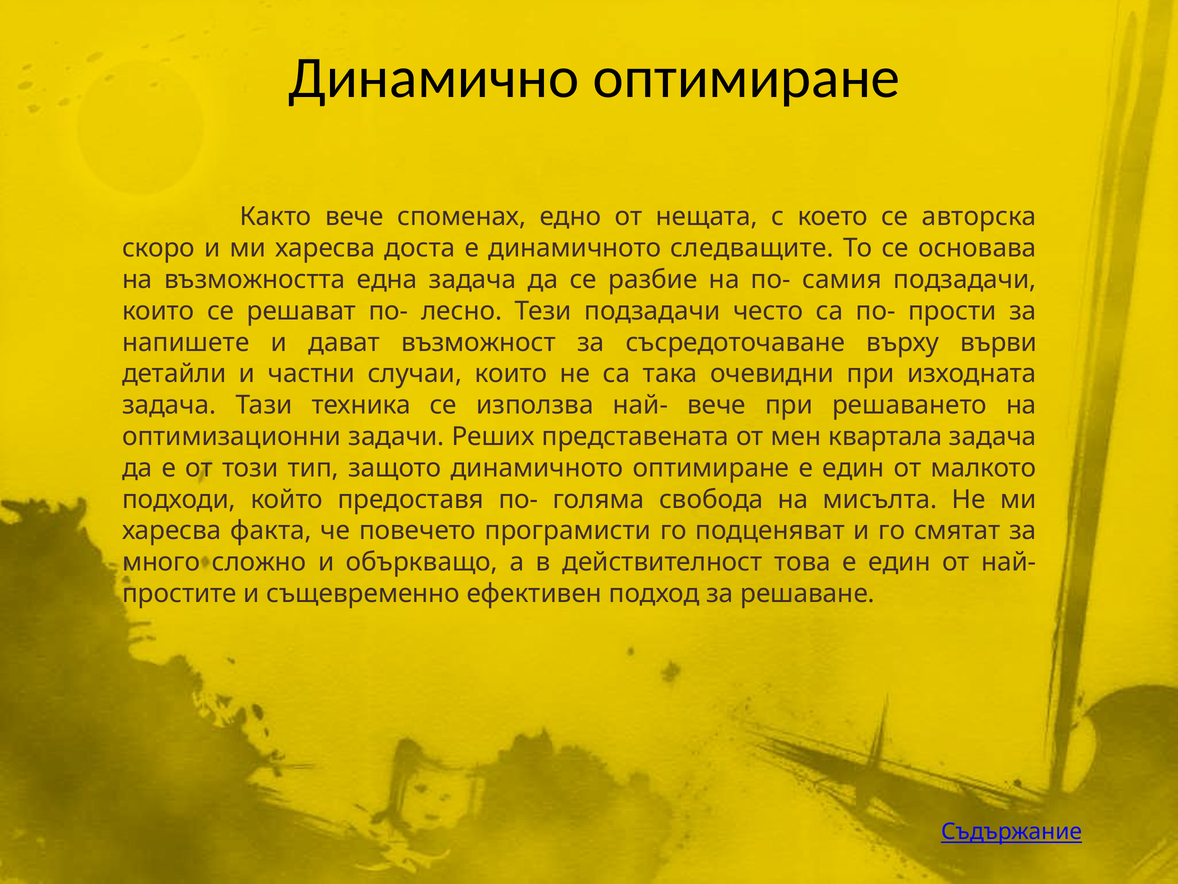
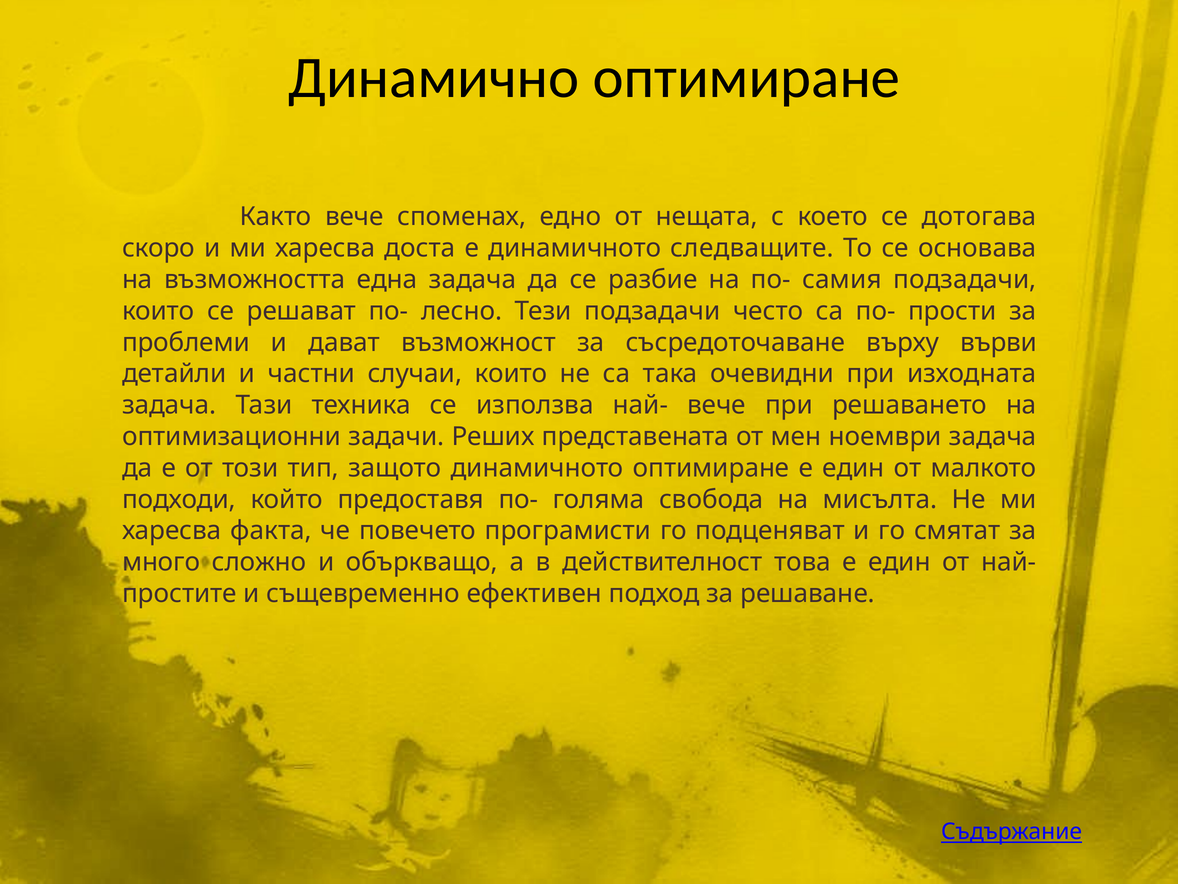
авторска: авторска -> дотогава (979, 217)
напишете: напишете -> проблеми (186, 342)
квартала: квартала -> ноември (885, 436)
